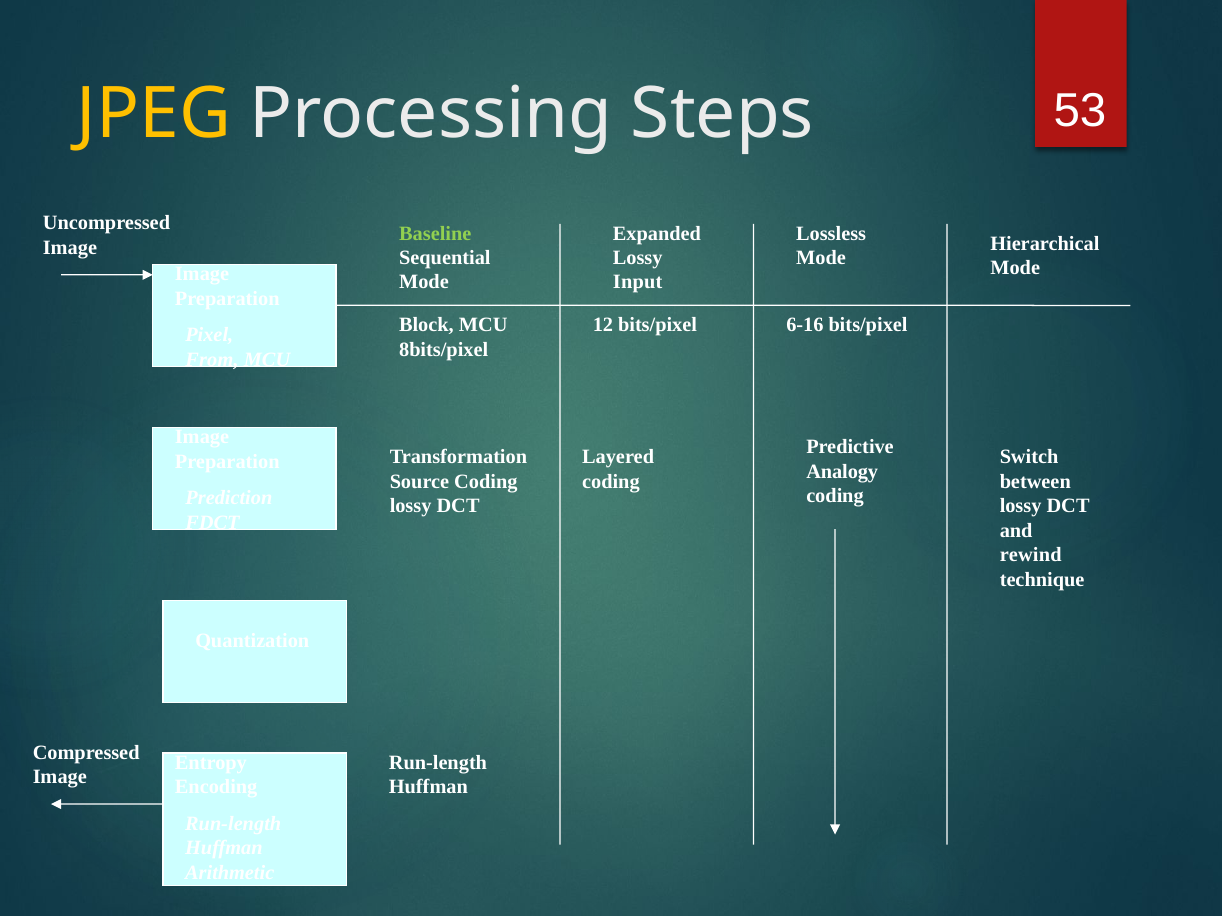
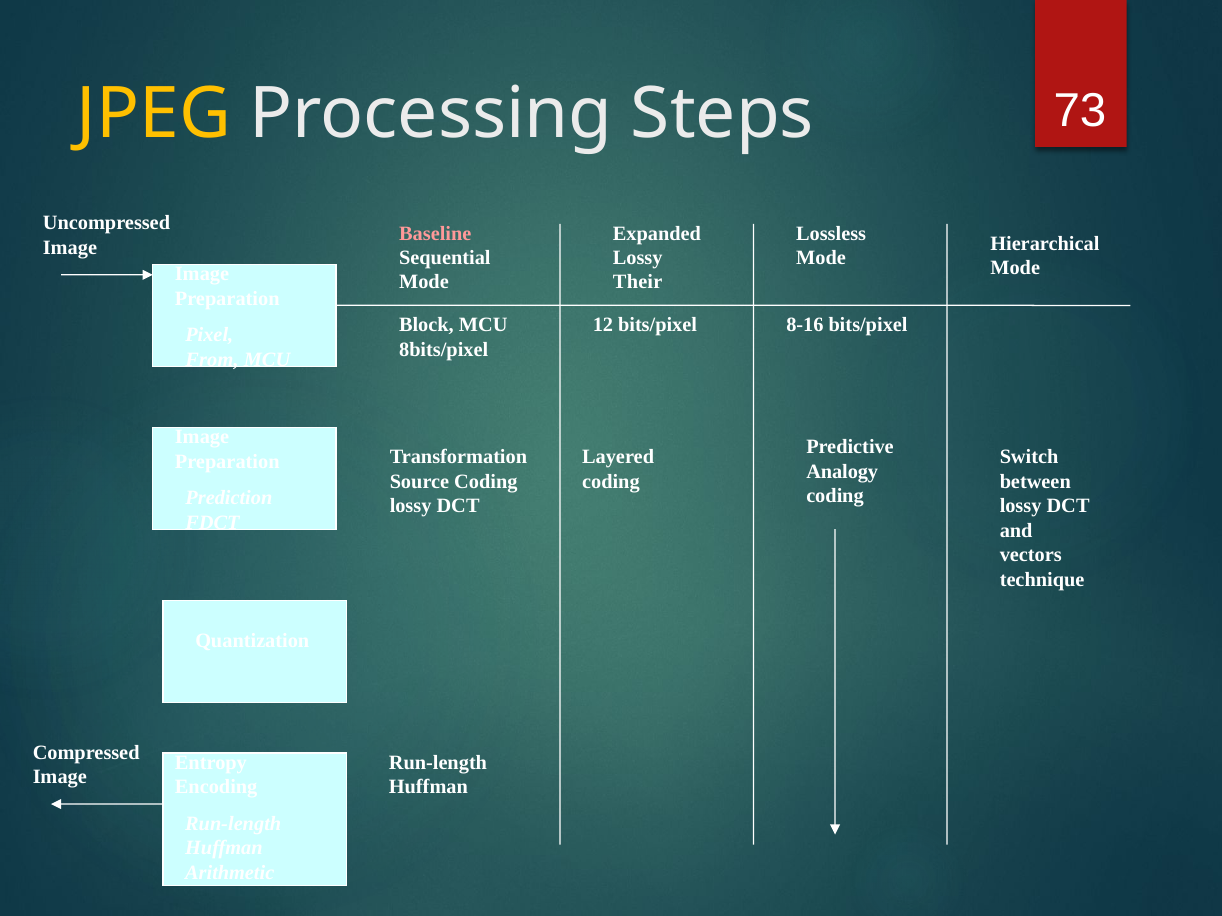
53: 53 -> 73 (1080, 111)
Baseline colour: light green -> pink (435, 233)
Input: Input -> Their (638, 282)
6-16: 6-16 -> 8-16 (805, 325)
rewind: rewind -> vectors (1031, 555)
